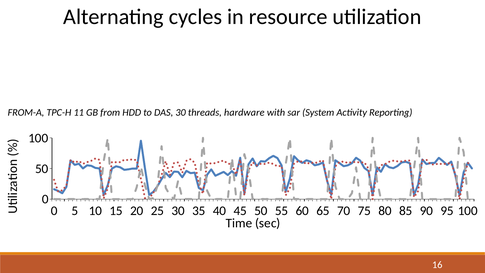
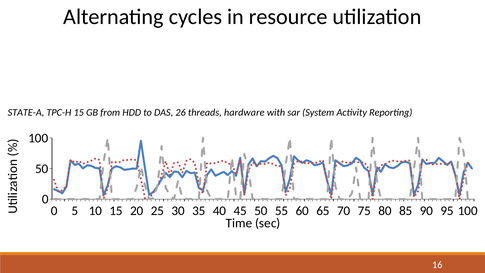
FROM-A: FROM-A -> STATE-A (26, 112)
TPC-H 11: 11 -> 15 (79, 112)
DAS 30: 30 -> 26 (181, 112)
